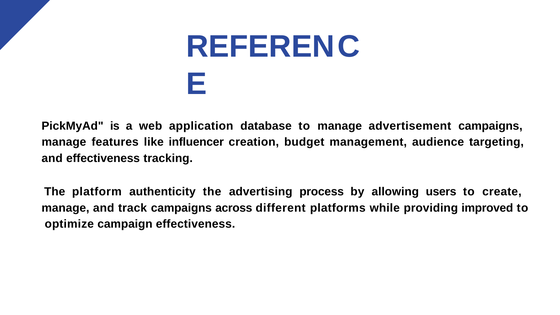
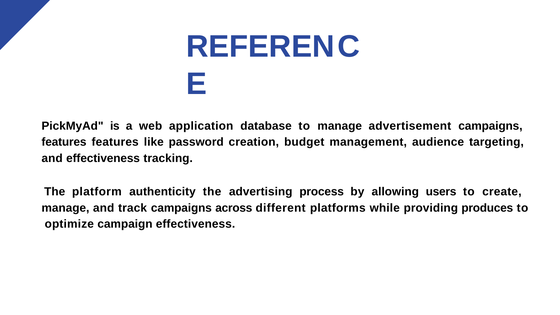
manage: manage -> features (64, 142)
influencer: influencer -> password (196, 142)
improved: improved -> produces (487, 208)
